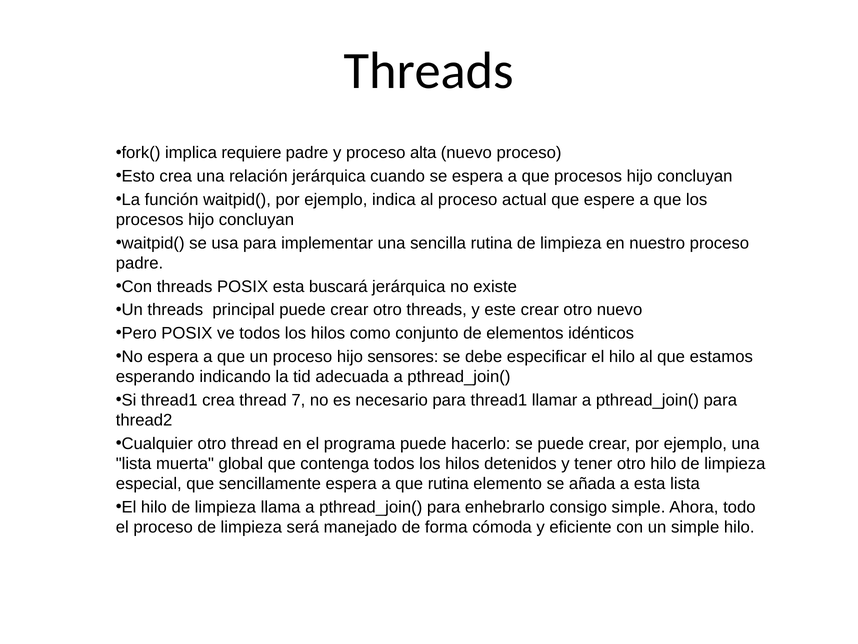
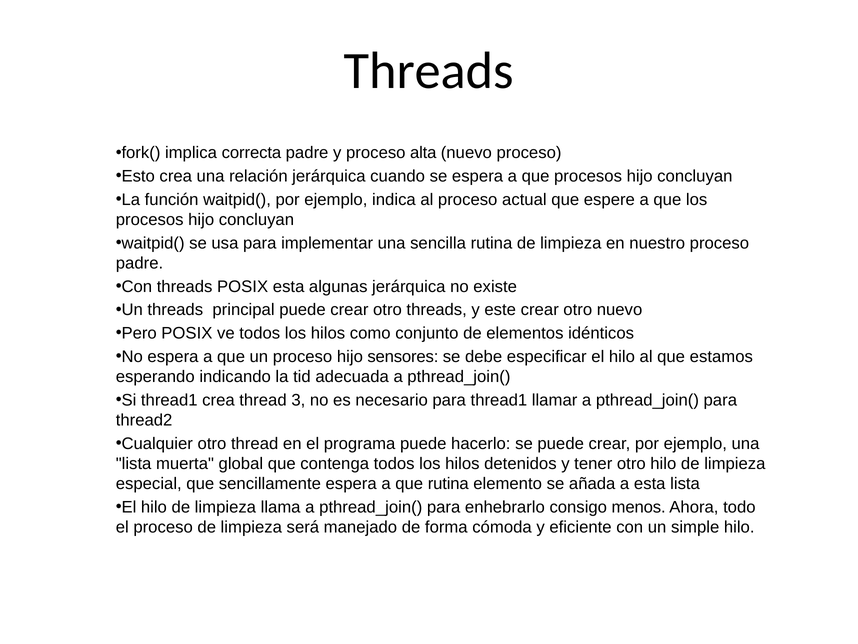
requiere: requiere -> correcta (251, 153)
buscará: buscará -> algunas (338, 286)
7: 7 -> 3 (298, 400)
consigo simple: simple -> menos (639, 507)
